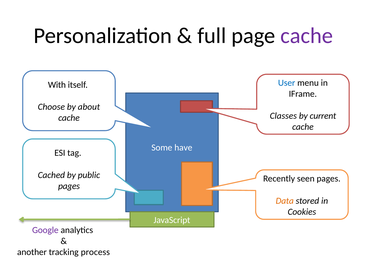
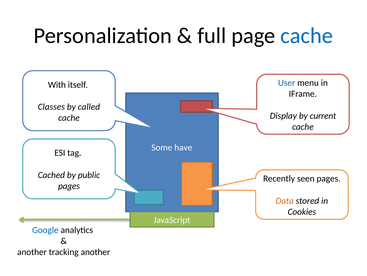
cache colour: purple -> blue (307, 36)
Choose: Choose -> Classes (51, 107)
about: about -> called (89, 107)
Classes: Classes -> Display (283, 116)
Google colour: purple -> blue (45, 229)
tracking process: process -> another (95, 251)
